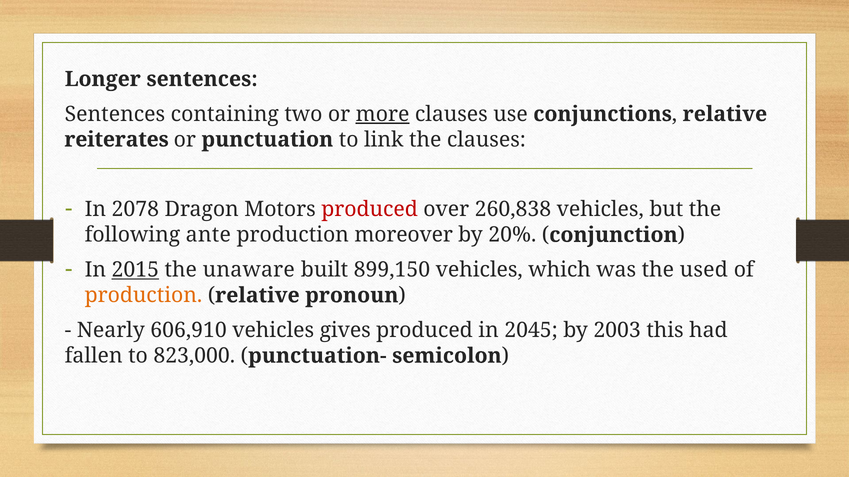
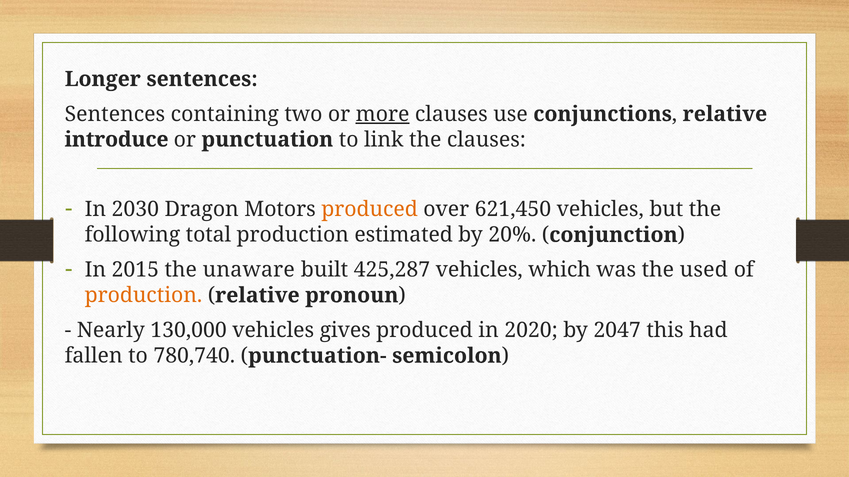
reiterates: reiterates -> introduce (117, 140)
2078: 2078 -> 2030 (135, 210)
produced colour: red -> orange (370, 210)
260,838: 260,838 -> 621,450 (513, 210)
ante: ante -> total (208, 235)
moreover: moreover -> estimated (404, 235)
2015 underline: present -> none (135, 270)
899,150: 899,150 -> 425,287 (392, 270)
606,910: 606,910 -> 130,000 (189, 331)
2045: 2045 -> 2020 (531, 331)
2003: 2003 -> 2047 (617, 331)
823,000: 823,000 -> 780,740 (194, 356)
